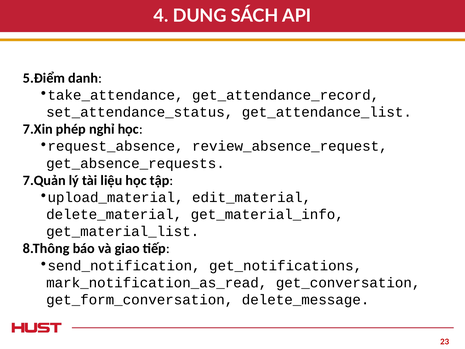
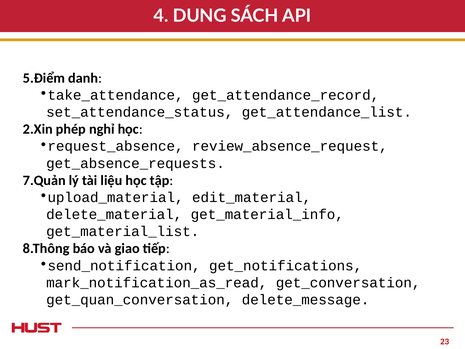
7.Xin: 7.Xin -> 2.Xin (38, 129)
get_form_conversation: get_form_conversation -> get_quan_conversation (140, 300)
